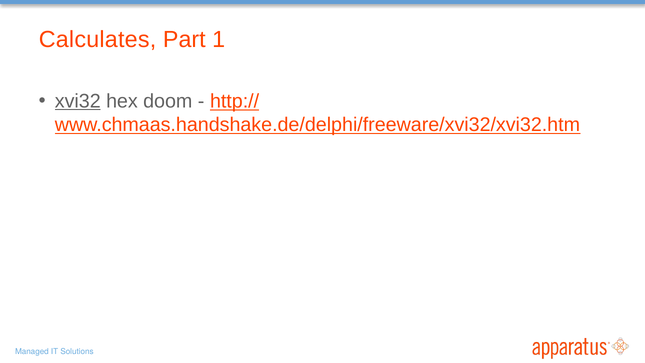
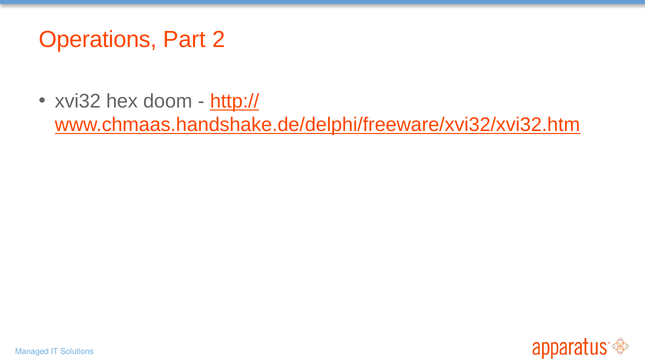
Calculates: Calculates -> Operations (98, 39)
1: 1 -> 2 (219, 39)
xvi32 underline: present -> none (78, 101)
